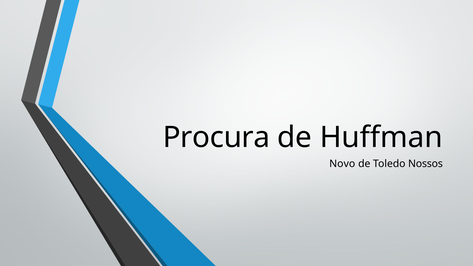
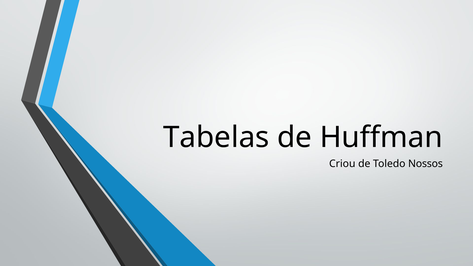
Procura: Procura -> Tabelas (216, 138)
Novo: Novo -> Criou (342, 164)
